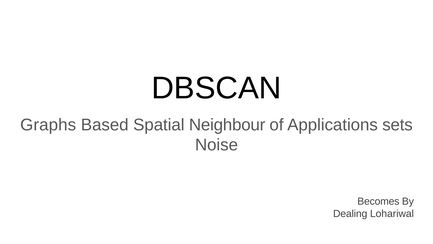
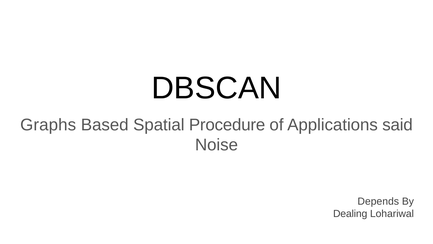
Neighbour: Neighbour -> Procedure (227, 125)
sets: sets -> said (398, 125)
Becomes: Becomes -> Depends (378, 201)
